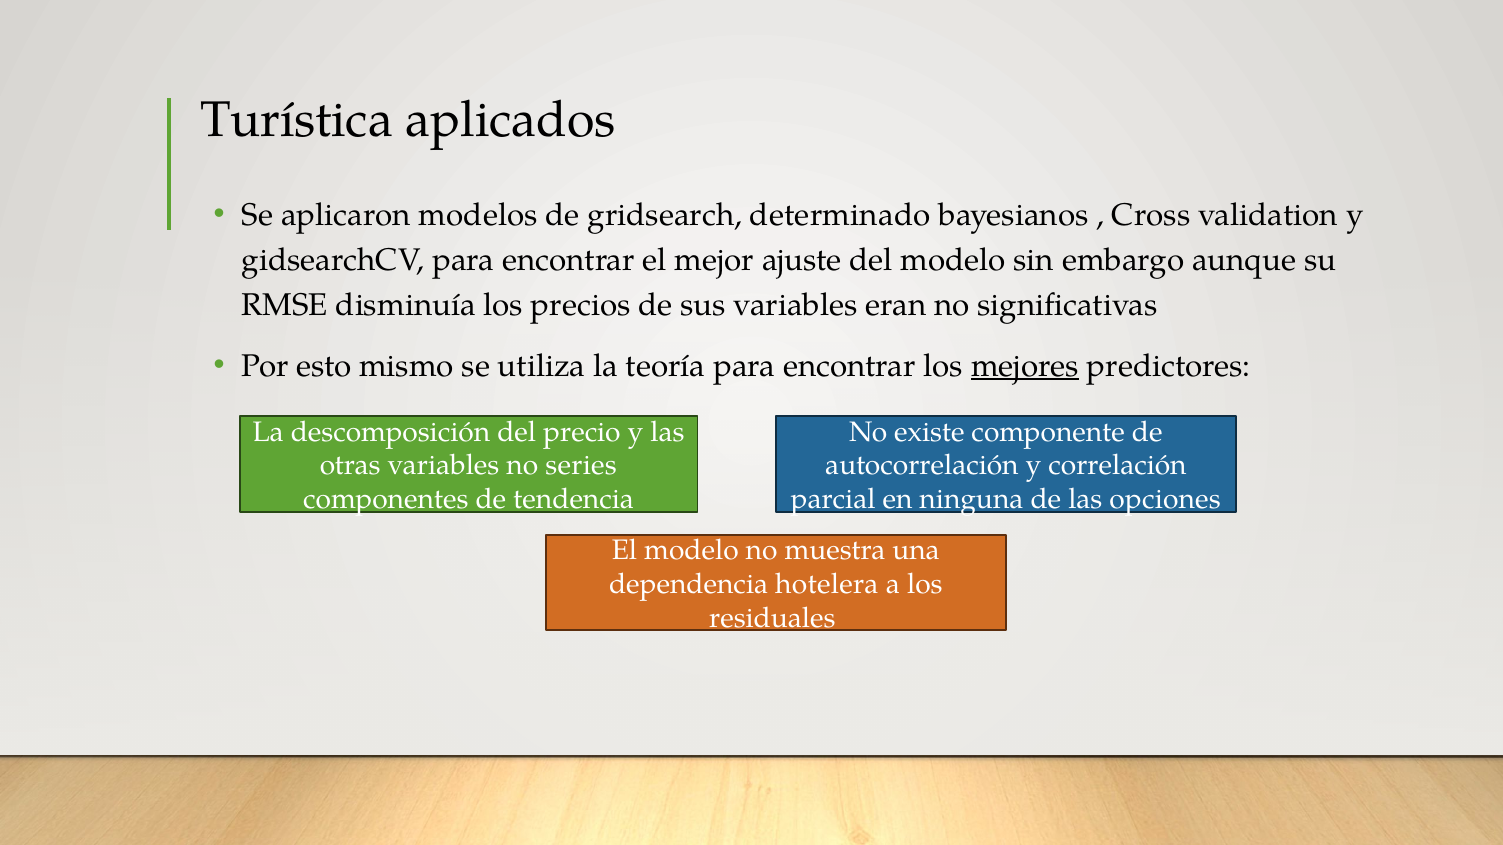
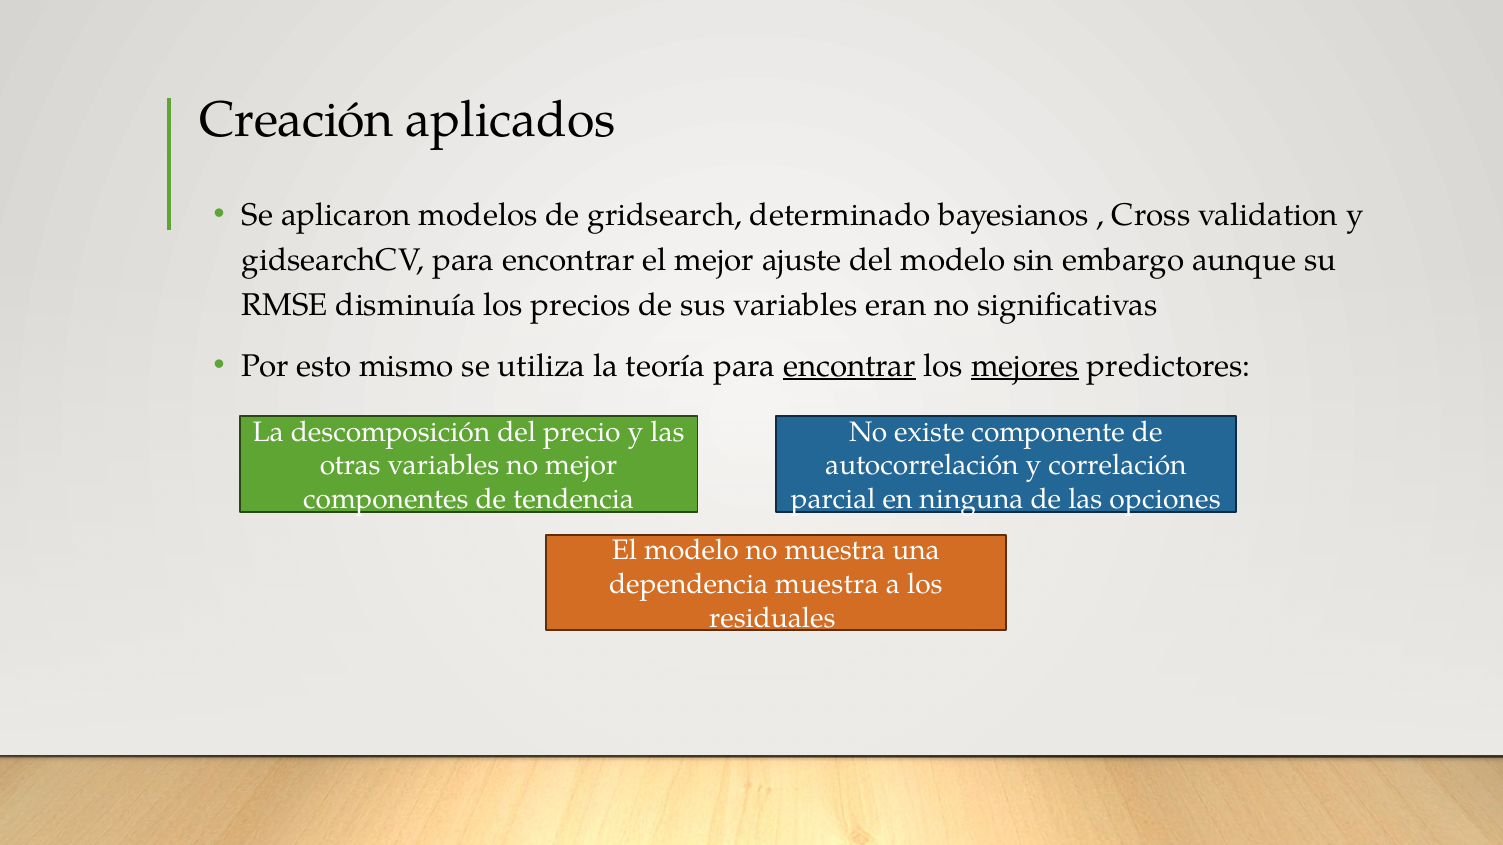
Turística: Turística -> Creación (297, 120)
encontrar underline: none -> present (850, 366)
no series: series -> mejor (581, 466)
dependencia hotelera: hotelera -> muestra (827, 585)
